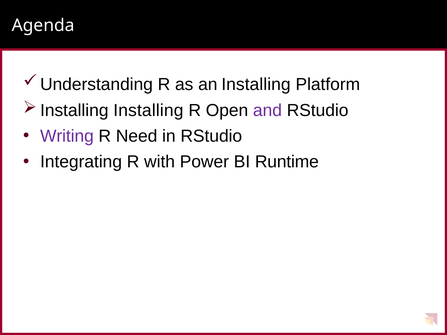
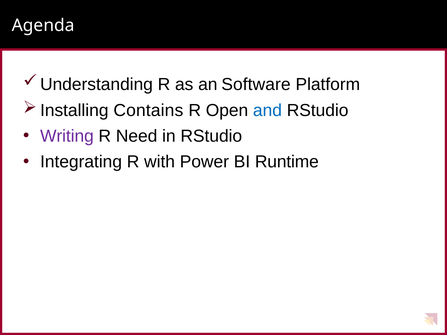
an Installing: Installing -> Software (256, 85)
Installing: Installing -> Contains (148, 110)
and colour: purple -> blue (267, 110)
